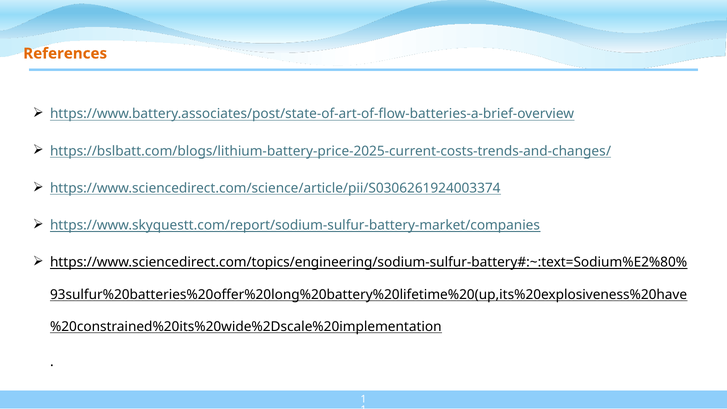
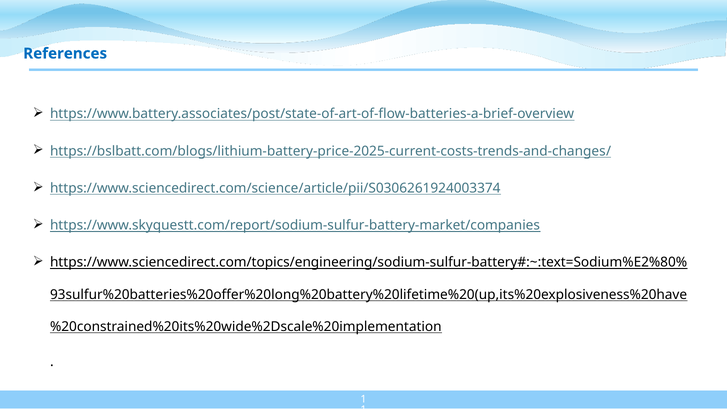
References colour: orange -> blue (65, 54)
